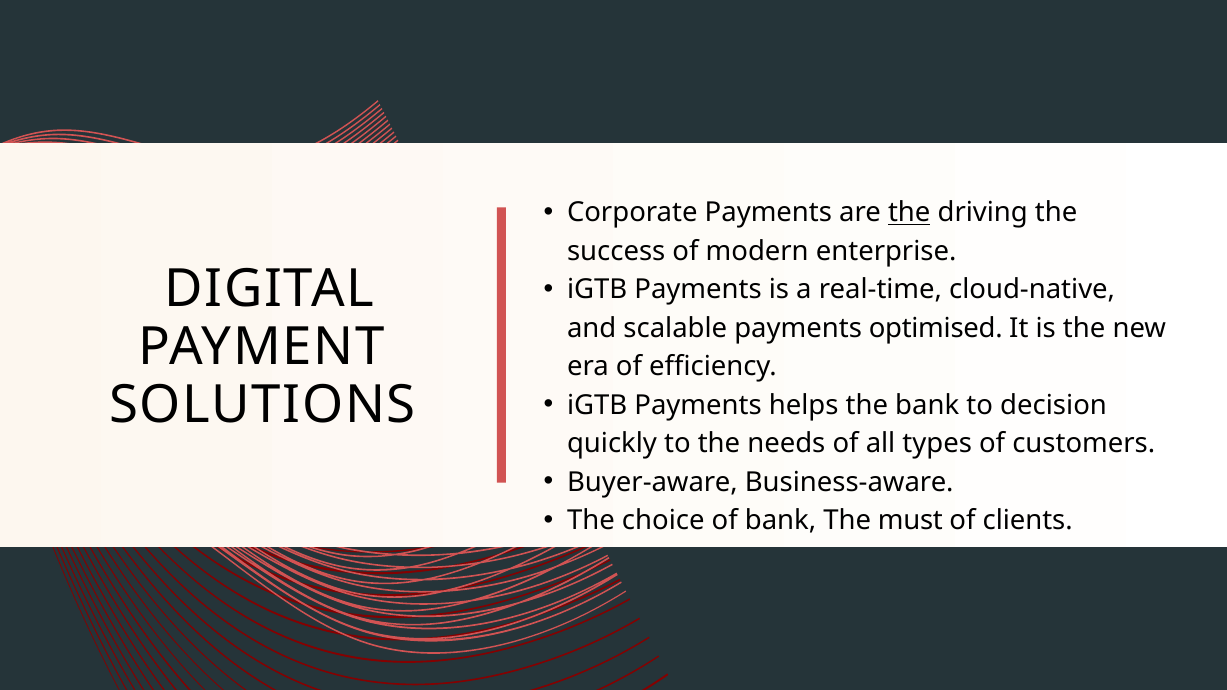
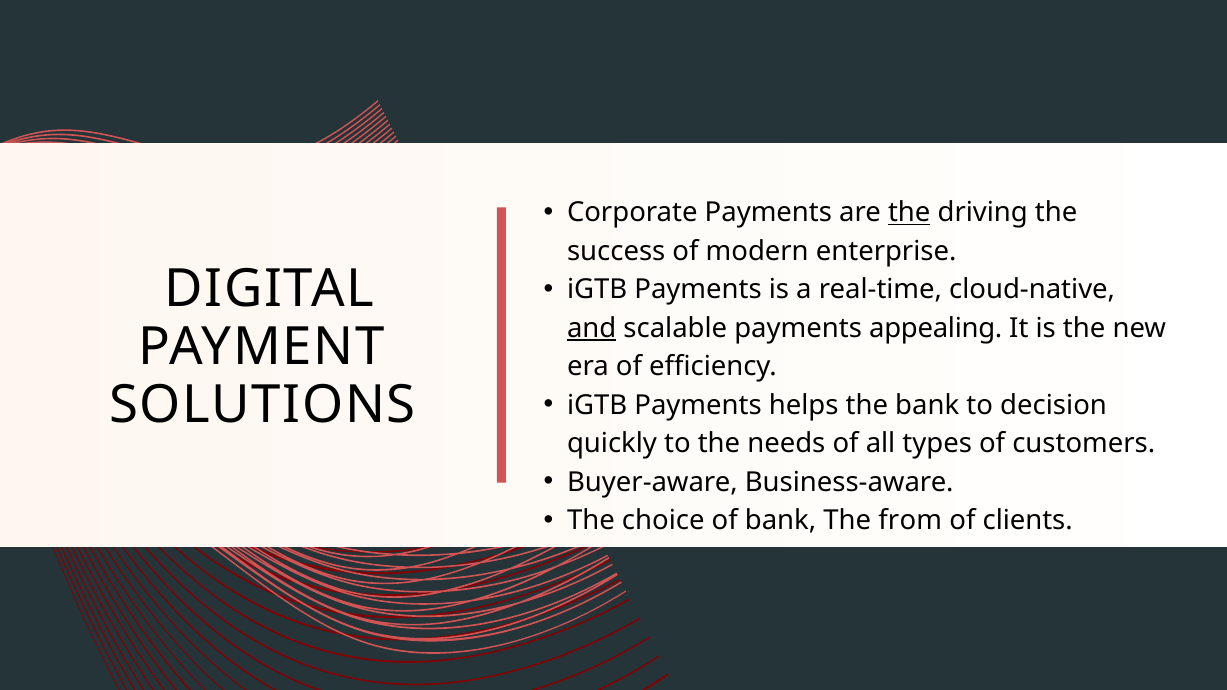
and underline: none -> present (592, 328)
optimised: optimised -> appealing (936, 328)
must: must -> from (910, 521)
